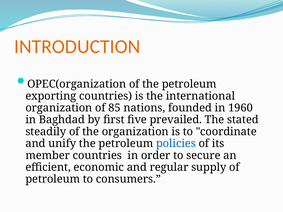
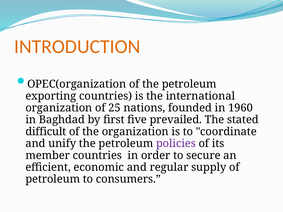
85: 85 -> 25 (114, 108)
steadily: steadily -> difficult (46, 132)
policies colour: blue -> purple (176, 144)
